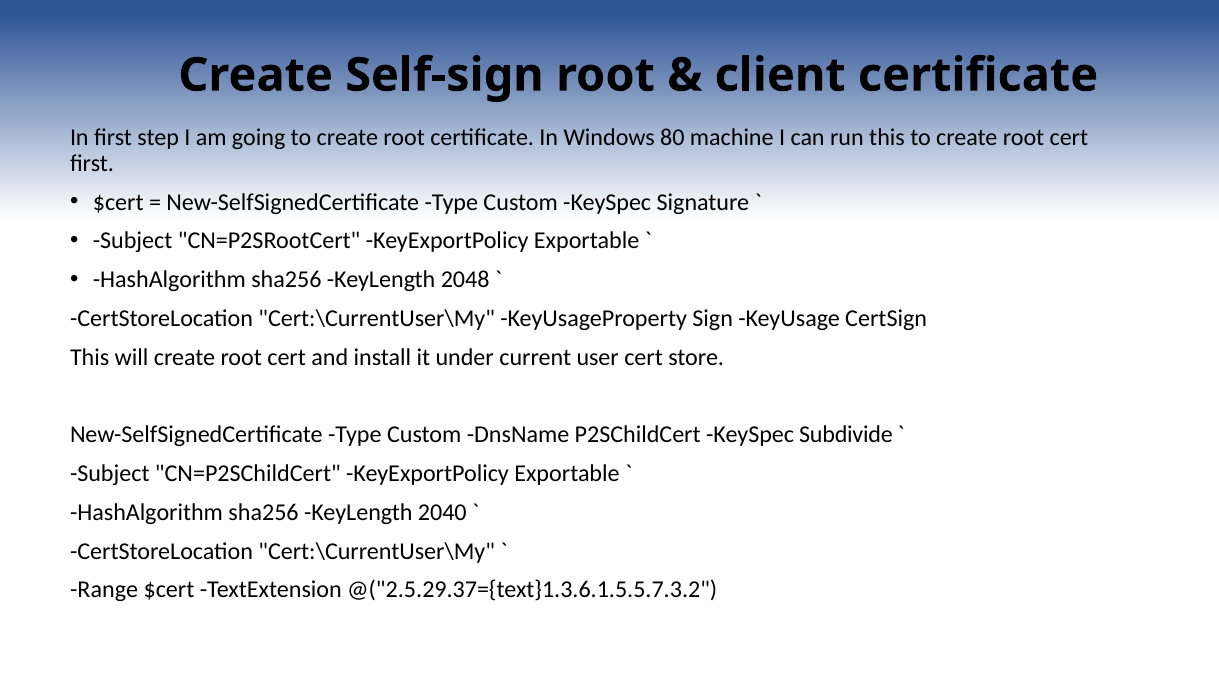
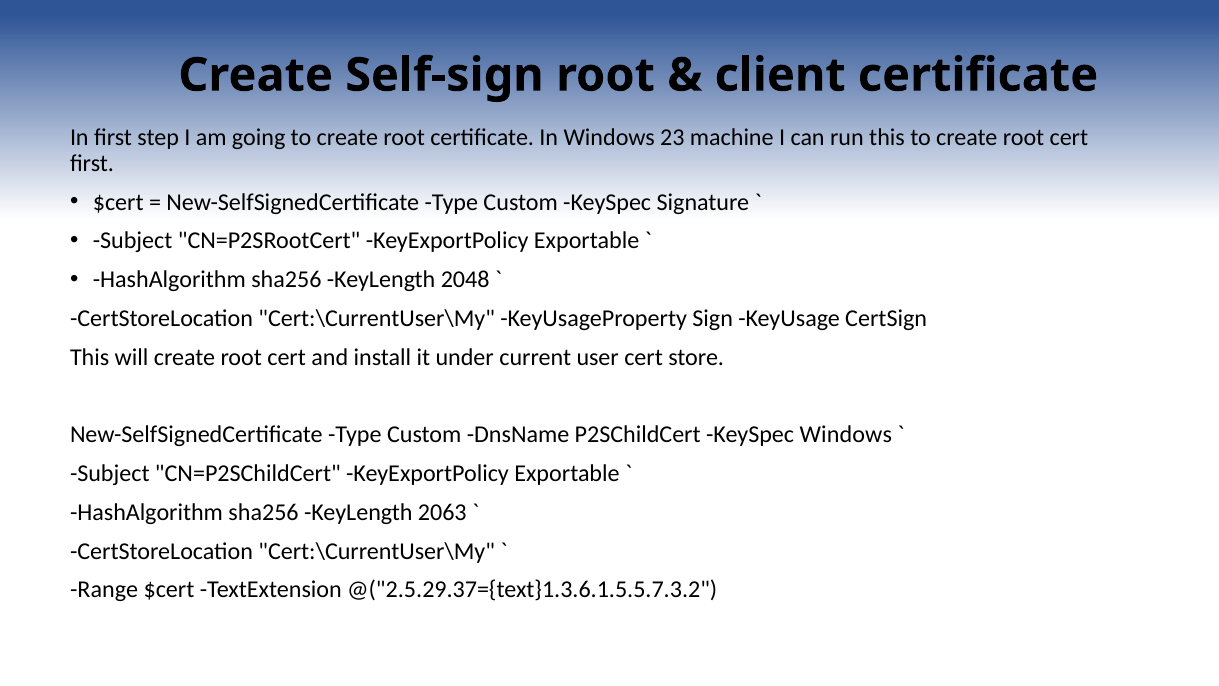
80: 80 -> 23 (672, 137)
KeySpec Subdivide: Subdivide -> Windows (846, 435)
2040: 2040 -> 2063 (442, 512)
